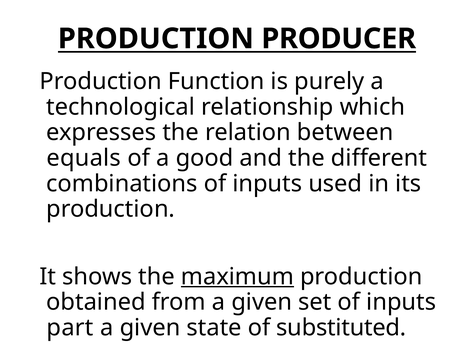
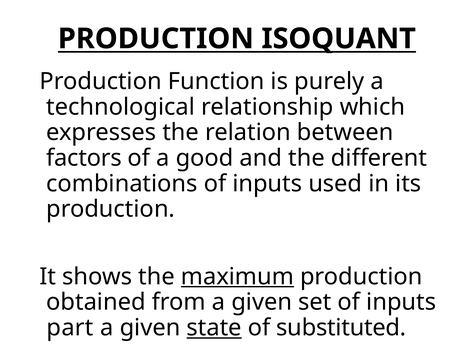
PRODUCER: PRODUCER -> ISOQUANT (339, 39)
equals: equals -> factors (84, 158)
state underline: none -> present (214, 328)
